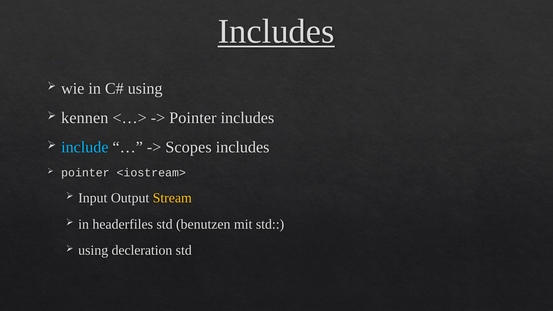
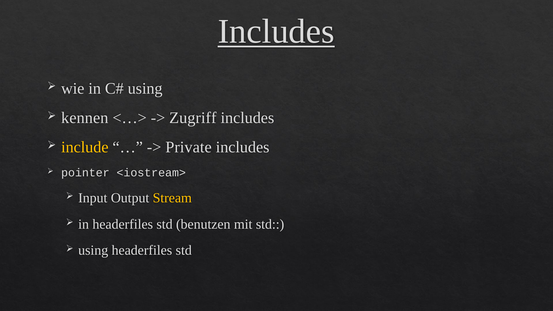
Pointer: Pointer -> Zugriff (193, 118)
include colour: light blue -> yellow (85, 147)
Scopes: Scopes -> Private (188, 147)
using decleration: decleration -> headerfiles (142, 250)
